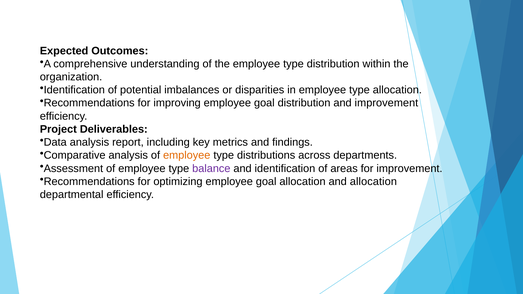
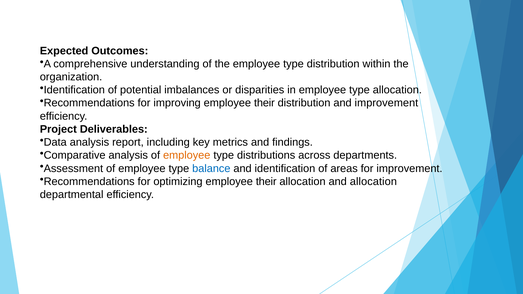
improving employee goal: goal -> their (264, 103)
balance colour: purple -> blue (211, 169)
optimizing employee goal: goal -> their (266, 182)
